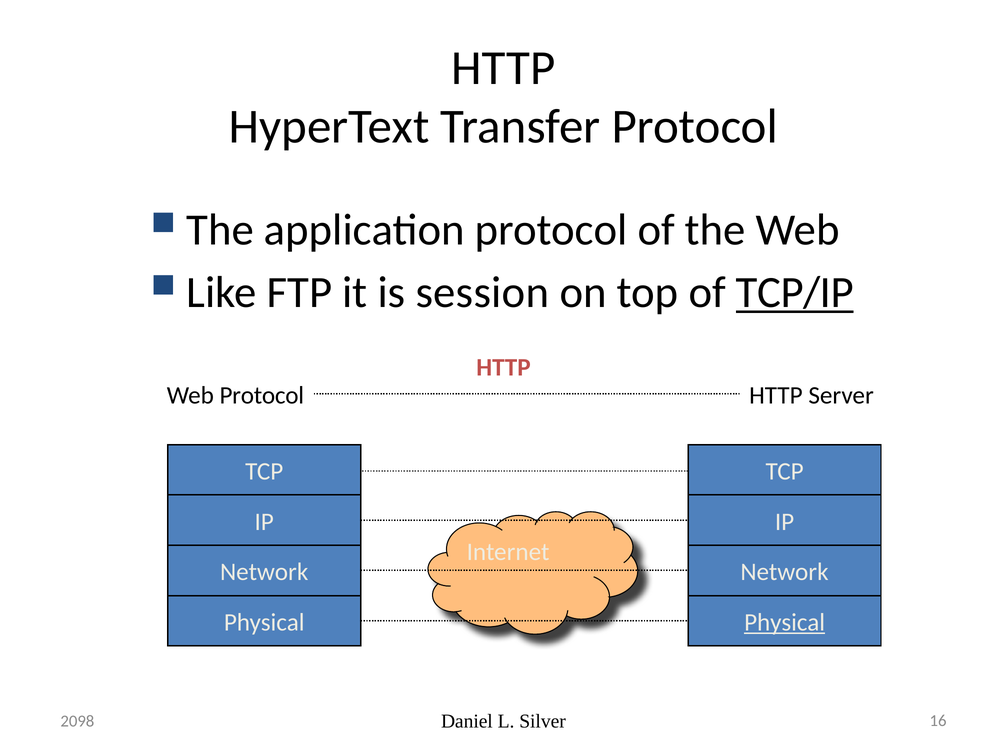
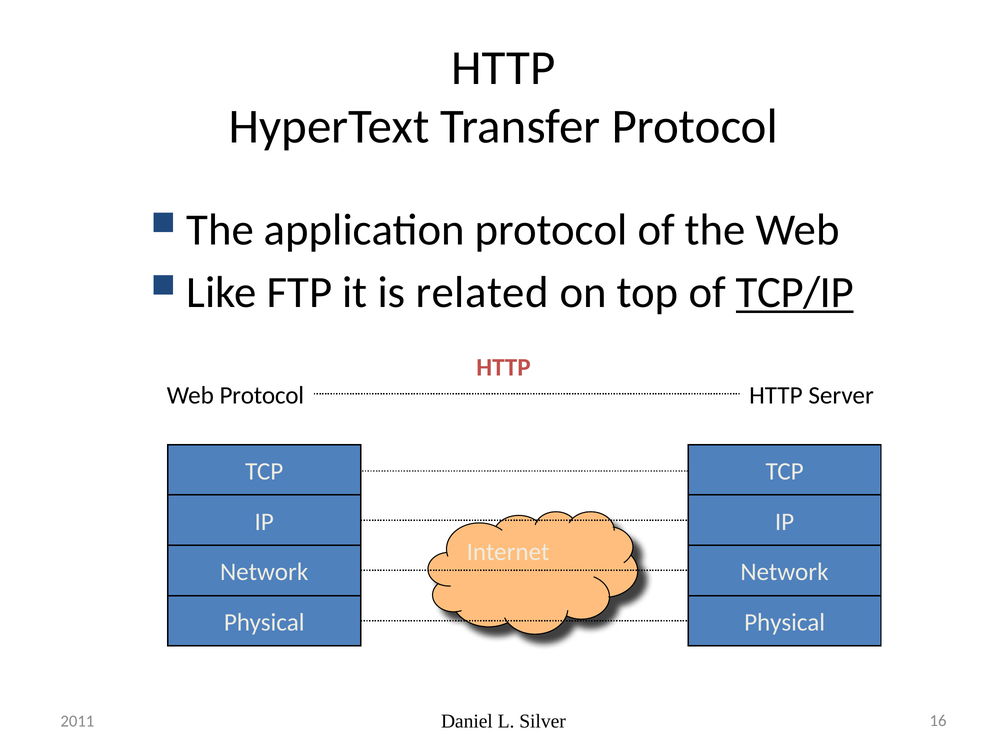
session: session -> related (482, 293)
Physical underline: present -> none (785, 623)
2098: 2098 -> 2011 (77, 721)
